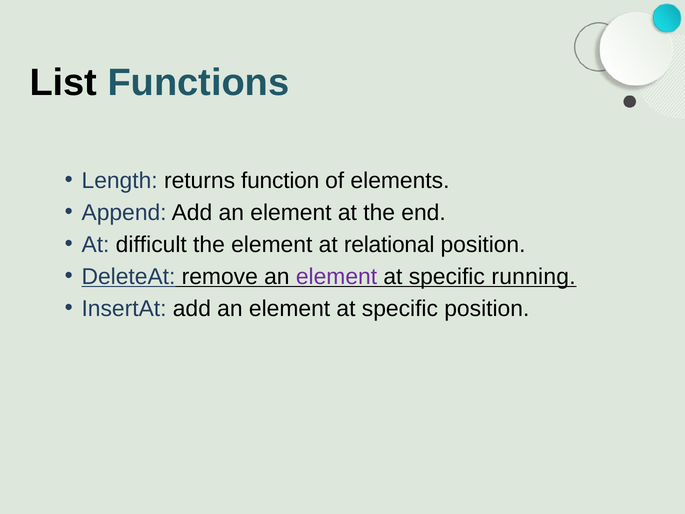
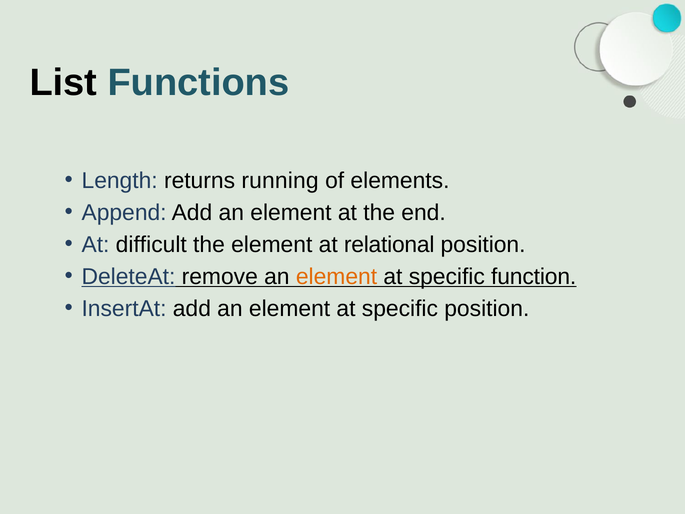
function: function -> running (280, 181)
element colour: purple -> orange (337, 276)
running: running -> function (534, 276)
